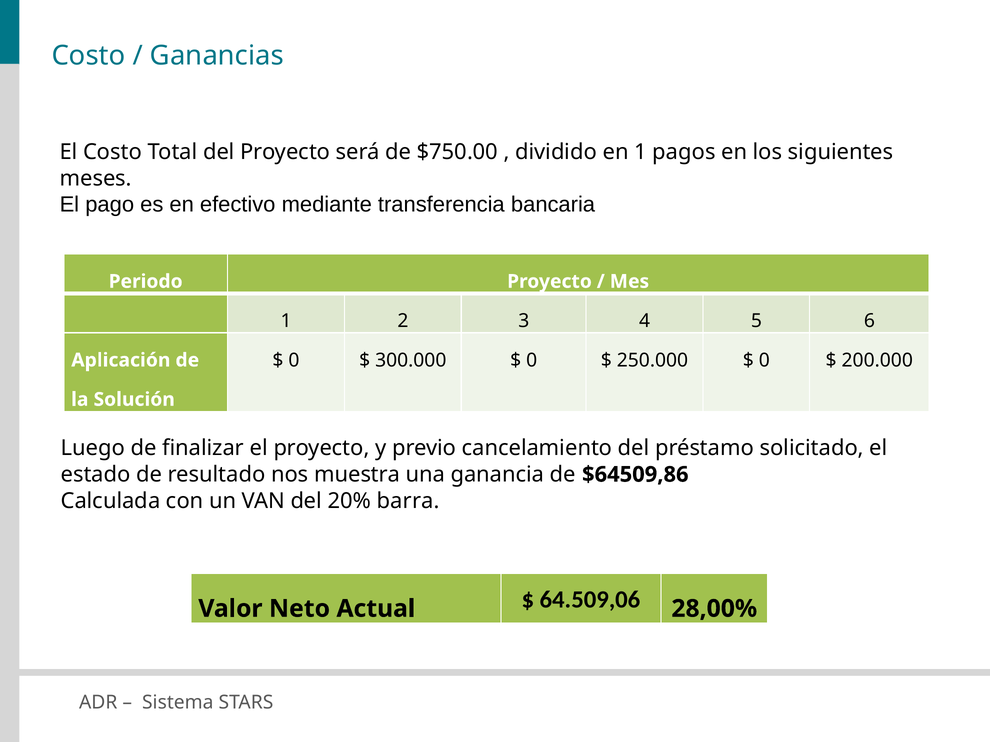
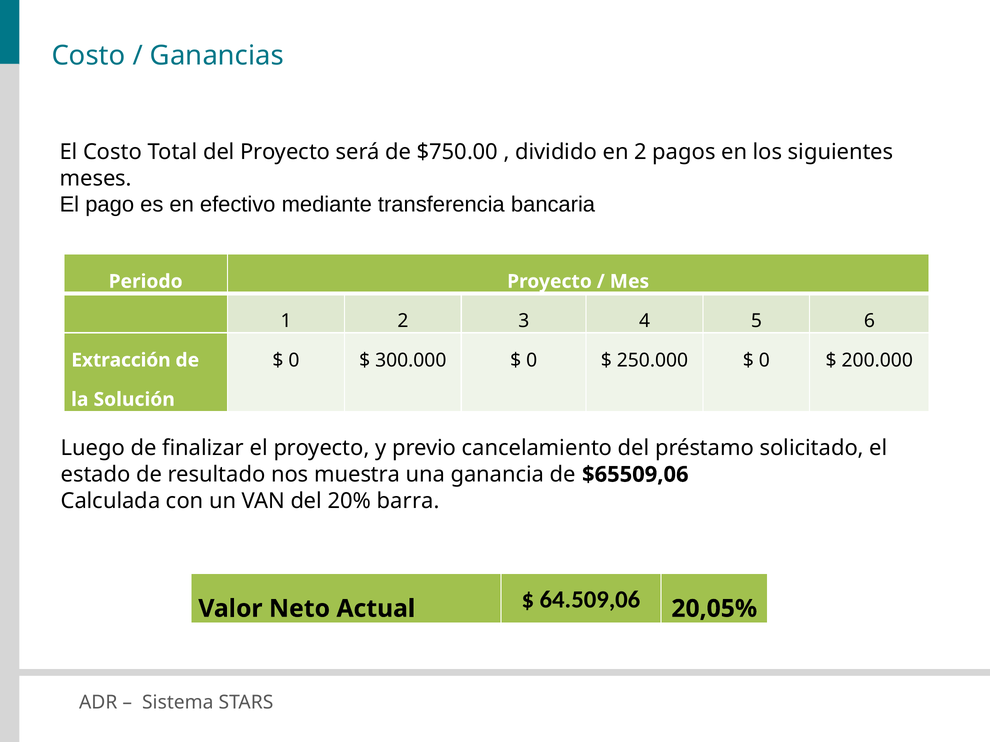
en 1: 1 -> 2 (640, 152)
Aplicación: Aplicación -> Extracción (121, 360)
$64509,86: $64509,86 -> $65509,06 (635, 475)
28,00%: 28,00% -> 20,05% (714, 609)
